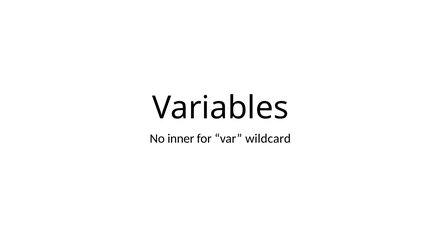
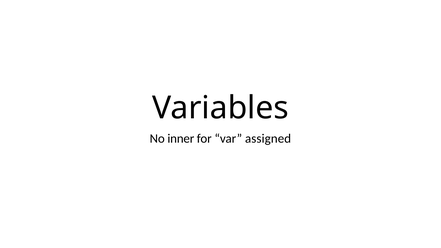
wildcard: wildcard -> assigned (268, 139)
